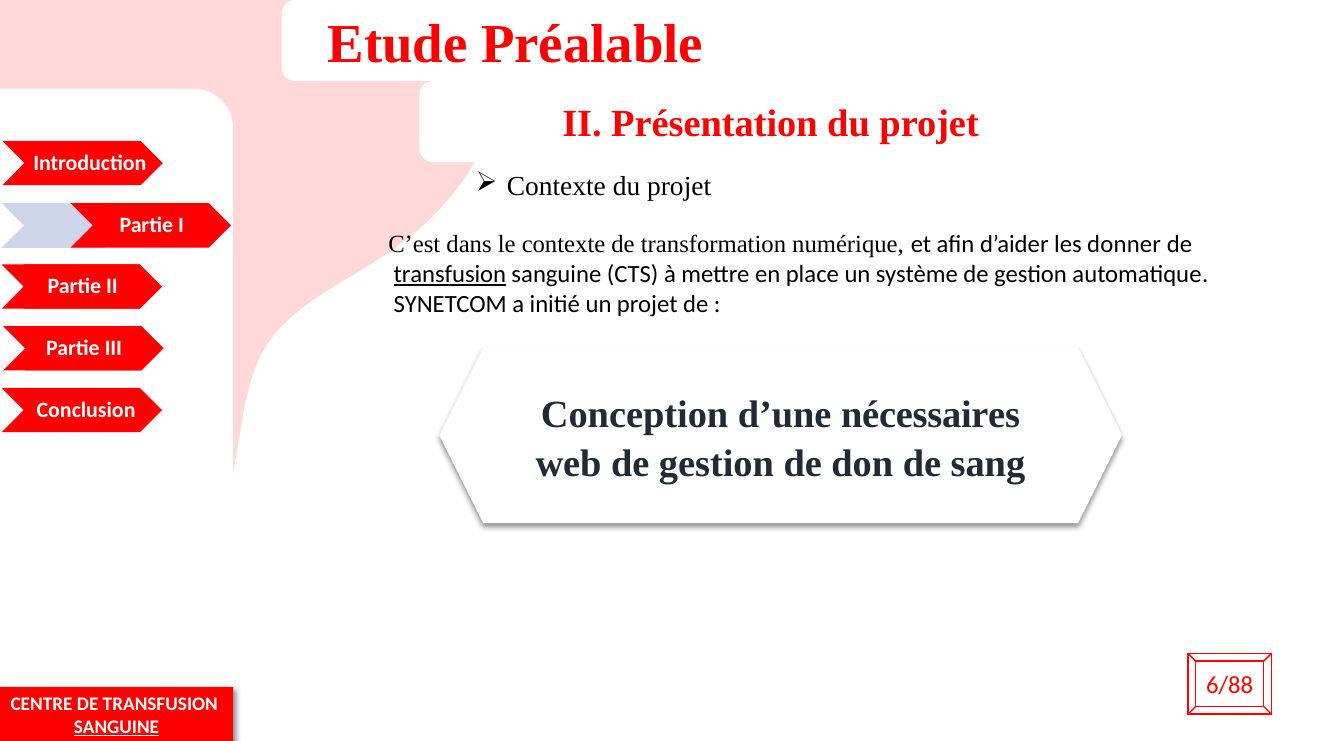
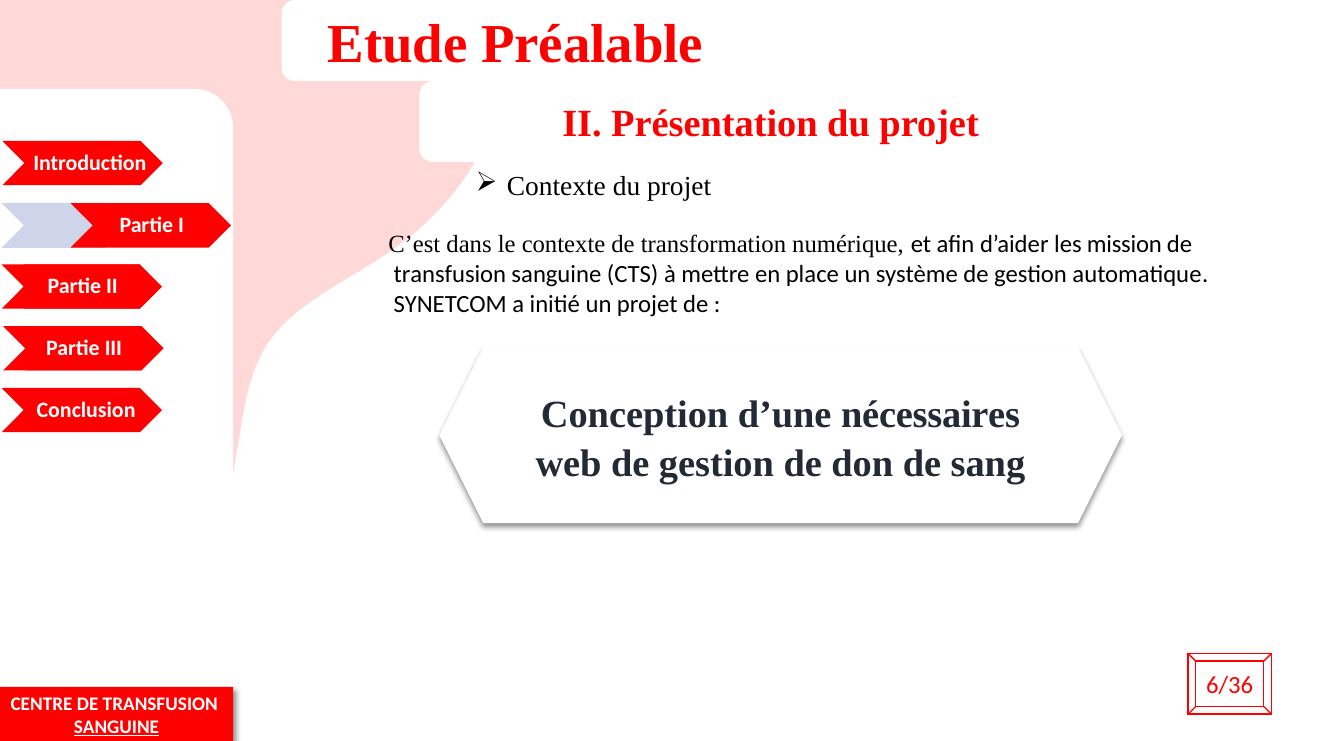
donner: donner -> mission (1124, 245)
transfusion underline: present -> none (450, 274)
6/88: 6/88 -> 6/36 (1230, 685)
